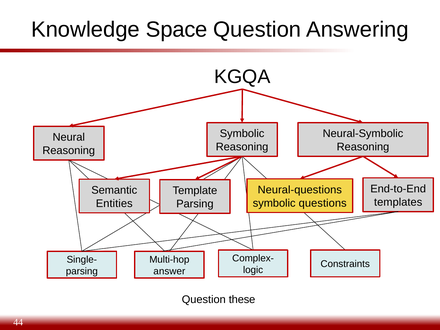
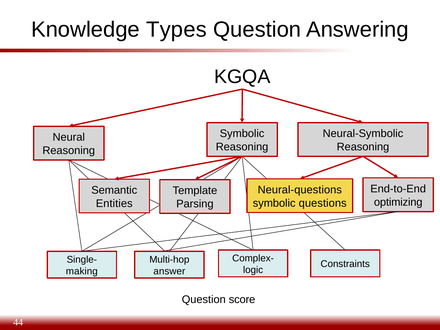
Space: Space -> Types (176, 30)
templates: templates -> optimizing (398, 202)
parsing: parsing -> making (82, 271)
these: these -> score (242, 299)
